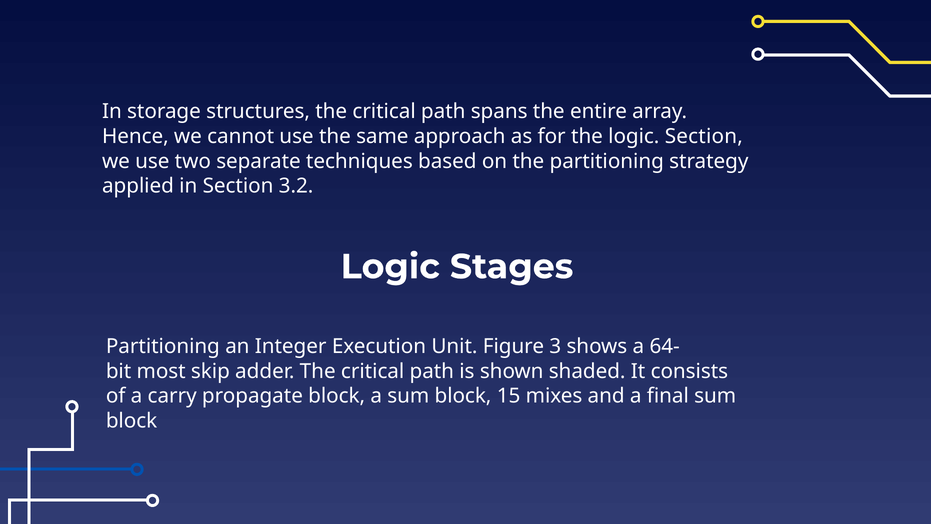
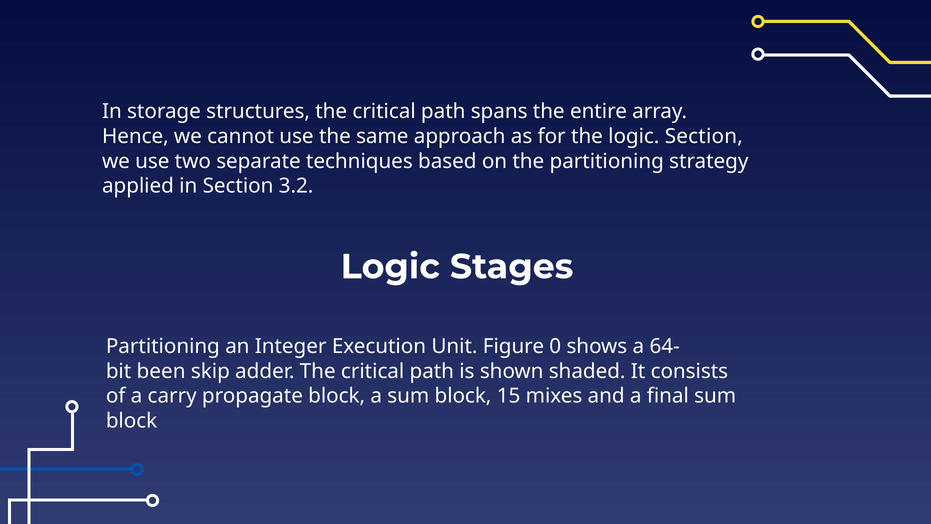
3: 3 -> 0 (555, 346)
most: most -> been (161, 371)
